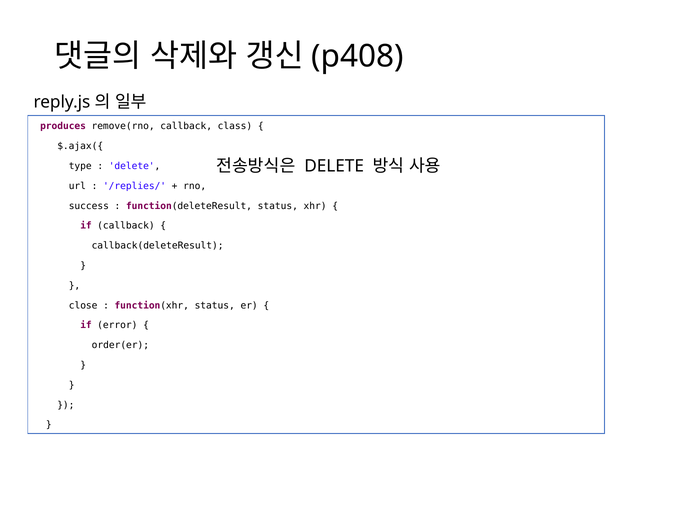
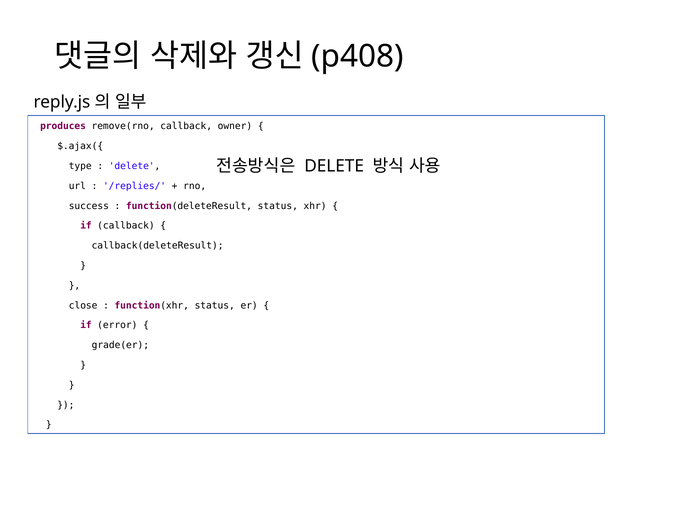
class: class -> owner (235, 126)
order(er: order(er -> grade(er (120, 345)
